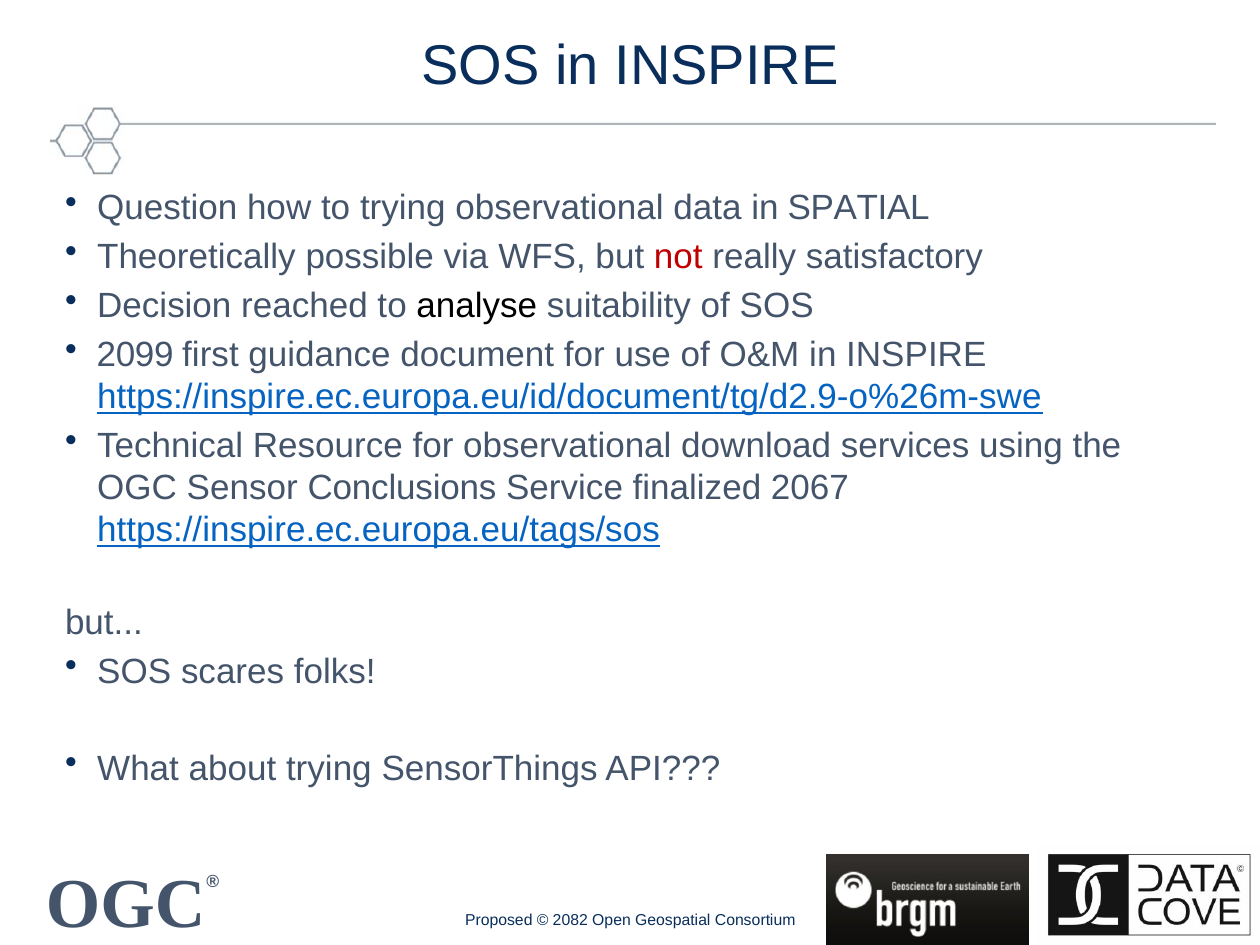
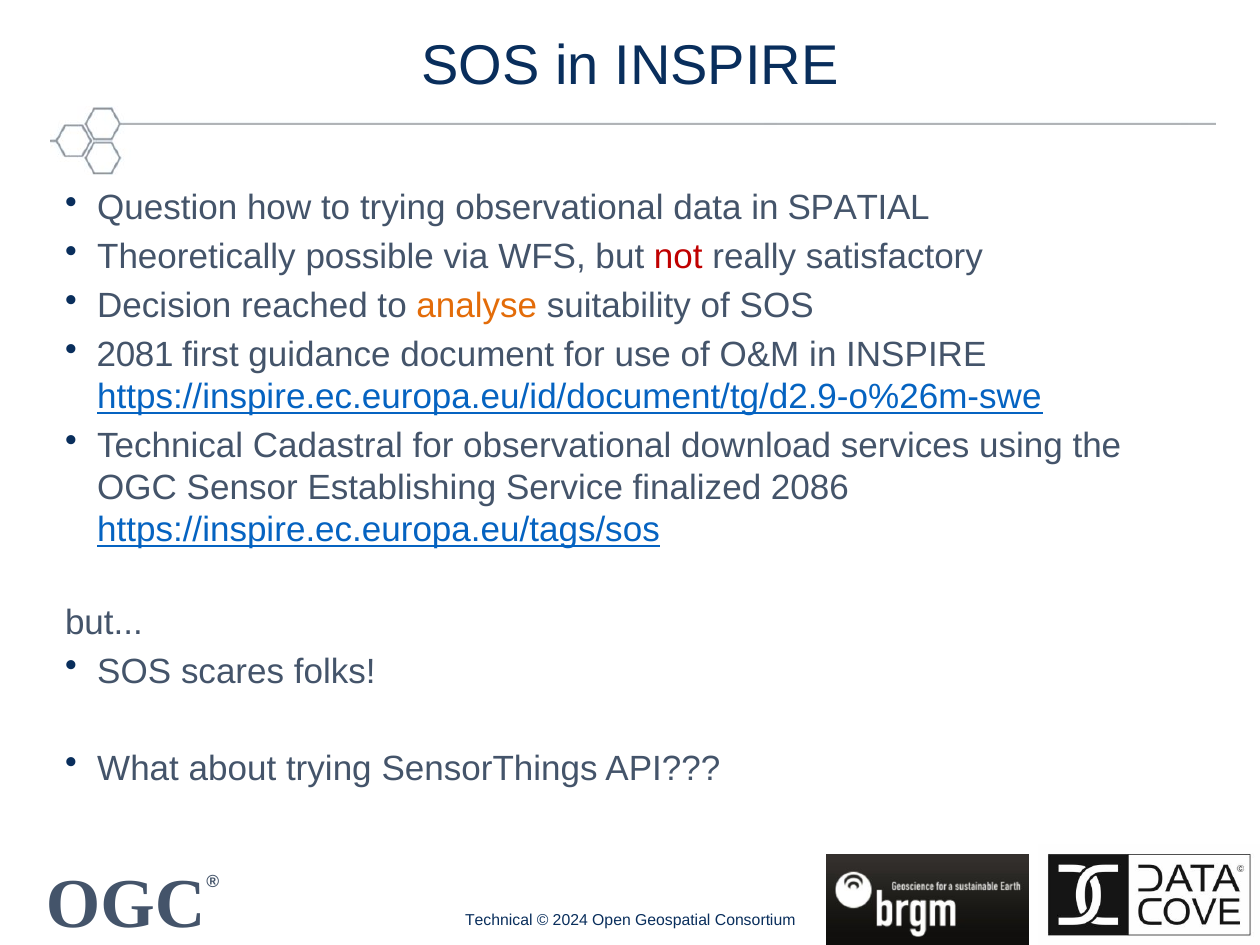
analyse colour: black -> orange (477, 306)
2099: 2099 -> 2081 (135, 355)
Resource: Resource -> Cadastral (328, 446)
Conclusions: Conclusions -> Establishing (402, 488)
2067: 2067 -> 2086 (810, 488)
Proposed: Proposed -> Technical (499, 920)
2082: 2082 -> 2024 (570, 920)
